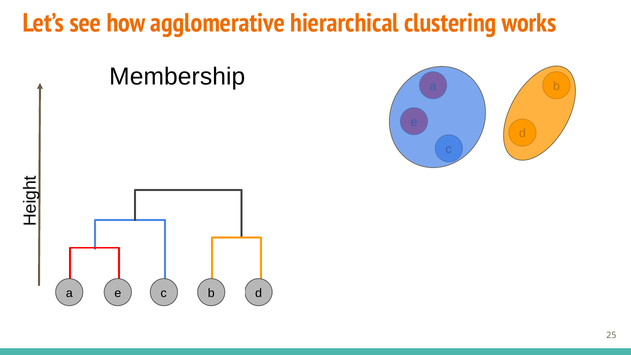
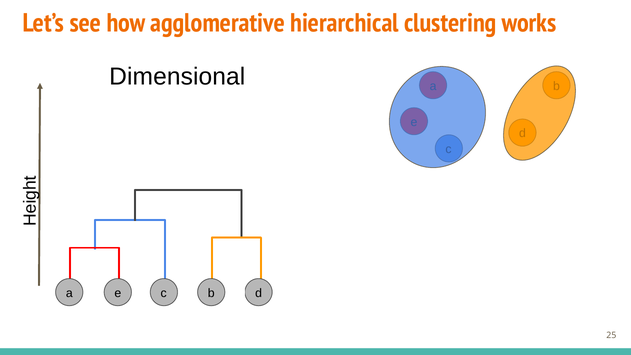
Membership: Membership -> Dimensional (177, 77)
